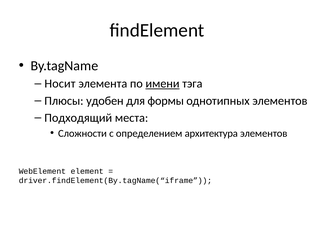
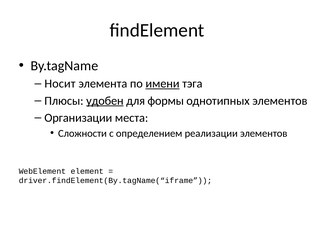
удобен underline: none -> present (105, 101)
Подходящий: Подходящий -> Организации (78, 118)
архитектура: архитектура -> реализации (211, 134)
